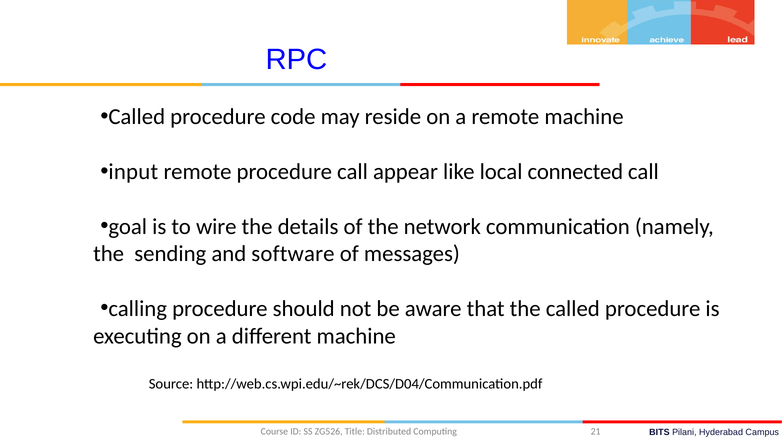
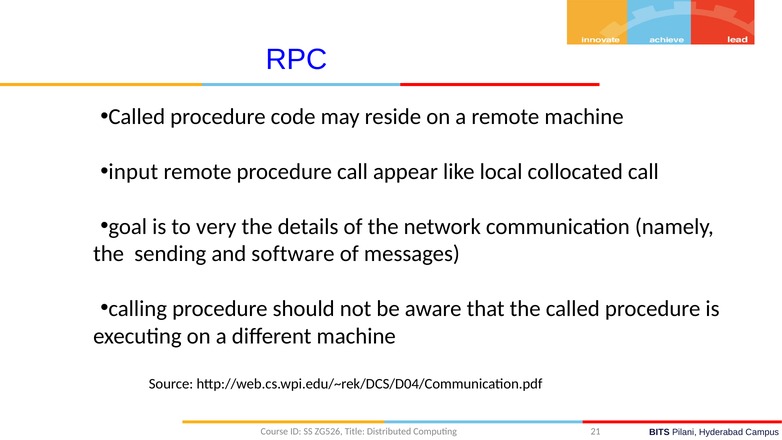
connected: connected -> collocated (575, 172)
wire: wire -> very (216, 226)
